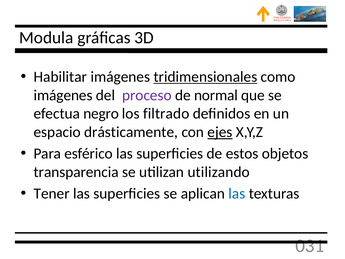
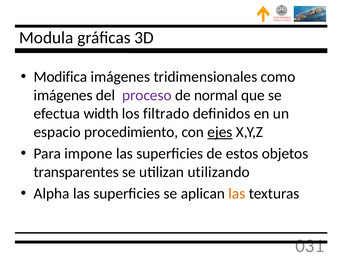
Habilitar: Habilitar -> Modifica (60, 77)
tridimensionales underline: present -> none (205, 77)
negro: negro -> width (101, 114)
drásticamente: drásticamente -> procedimiento (131, 132)
esférico: esférico -> impone (88, 153)
transparencia: transparencia -> transparentes (76, 172)
Tener: Tener -> Alpha (52, 193)
las colour: blue -> orange (237, 193)
